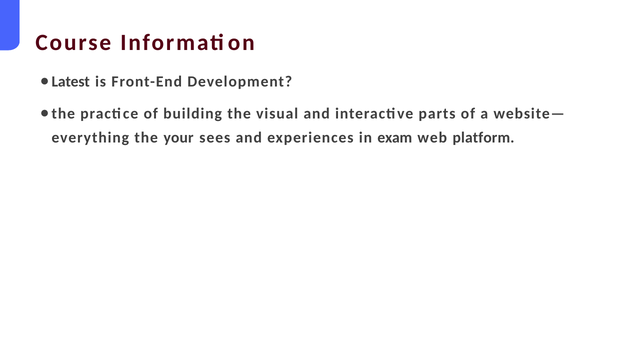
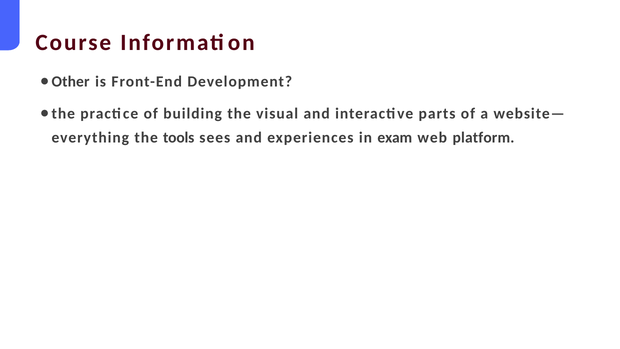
Latest: Latest -> Other (71, 82)
your: your -> tools (179, 138)
